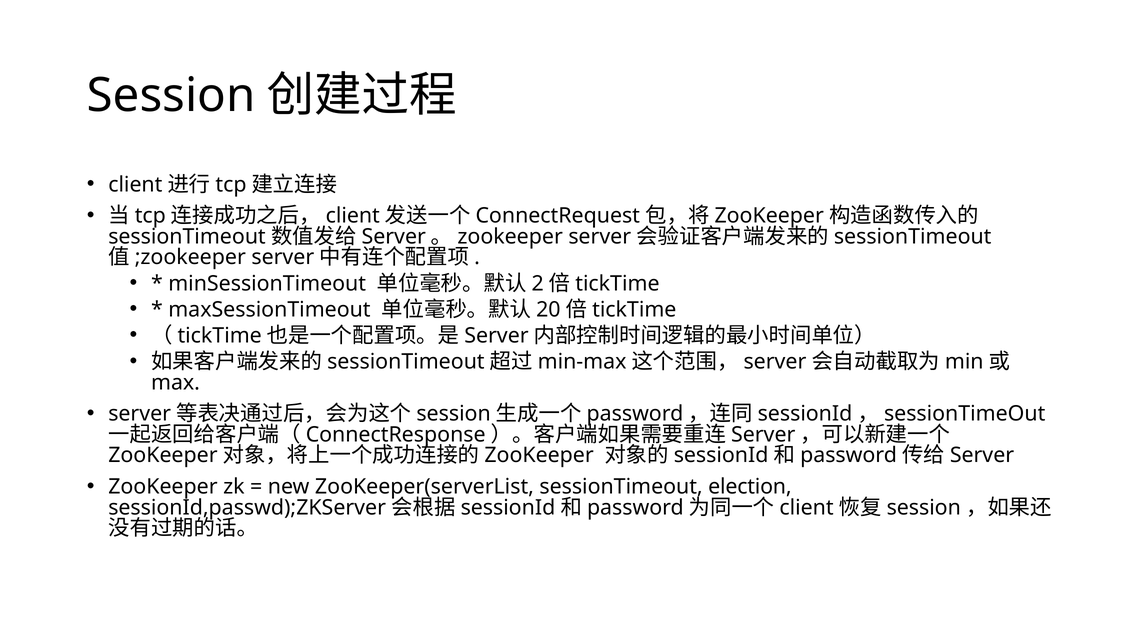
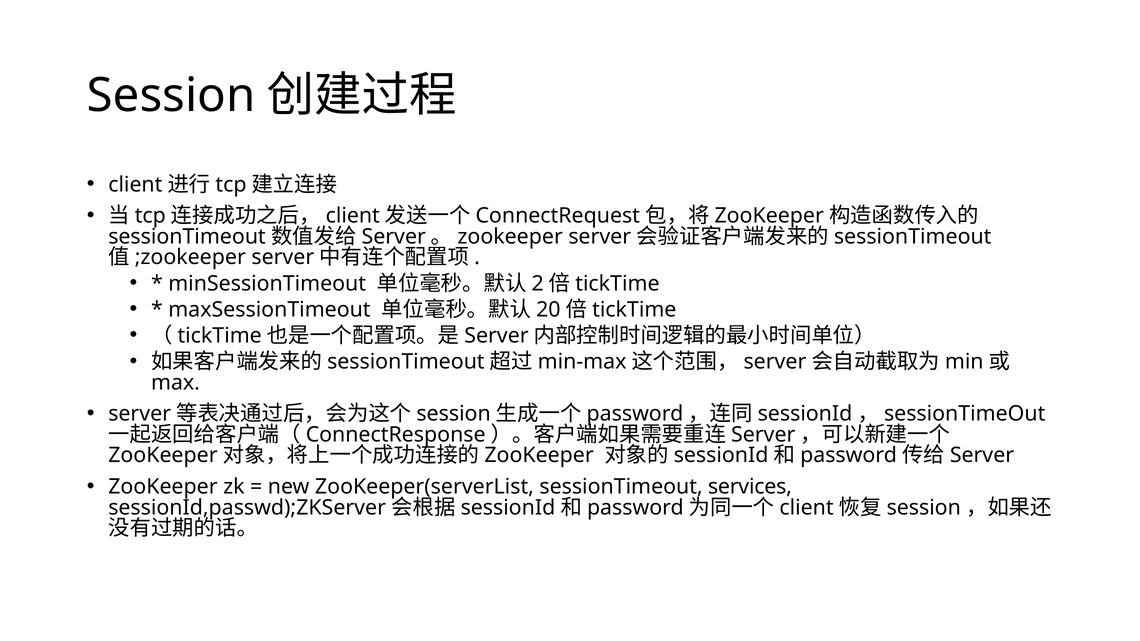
election: election -> services (750, 487)
